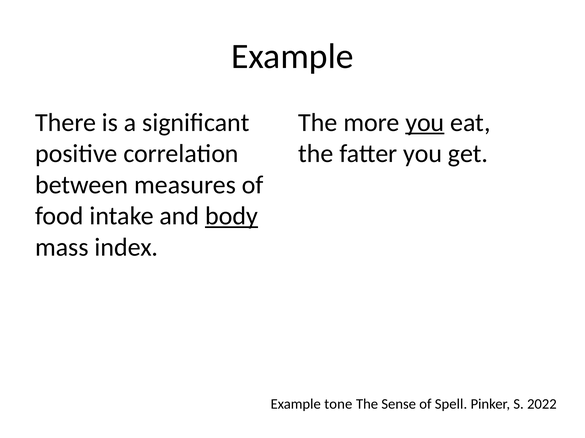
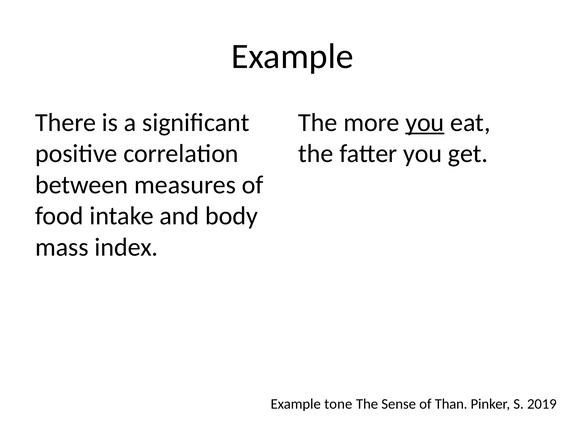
body underline: present -> none (232, 216)
Spell: Spell -> Than (451, 405)
2022: 2022 -> 2019 (542, 405)
